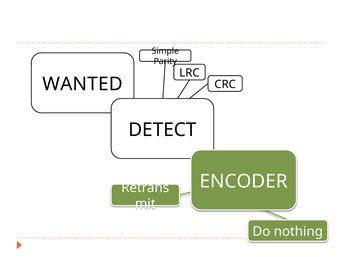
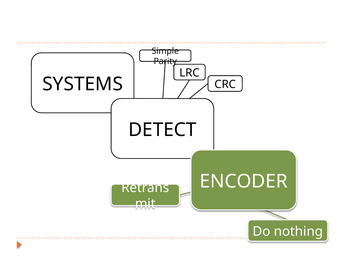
WANTED: WANTED -> SYSTEMS (83, 84)
